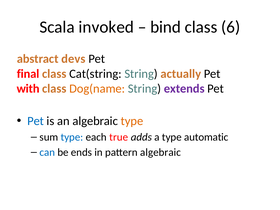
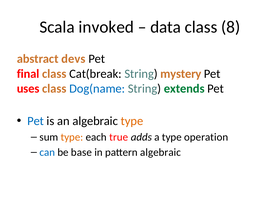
bind: bind -> data (166, 27)
6: 6 -> 8 (231, 27)
Cat(string: Cat(string -> Cat(break (95, 74)
actually: actually -> mystery (181, 74)
with: with -> uses (28, 89)
Dog(name colour: orange -> blue (97, 89)
extends colour: purple -> green (184, 89)
type colour: blue -> orange (72, 137)
automatic: automatic -> operation (206, 137)
ends: ends -> base (81, 152)
